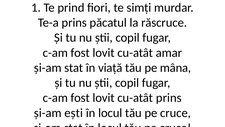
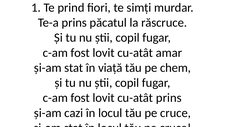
mâna: mâna -> chem (176, 68)
ești: ești -> cazi (74, 113)
